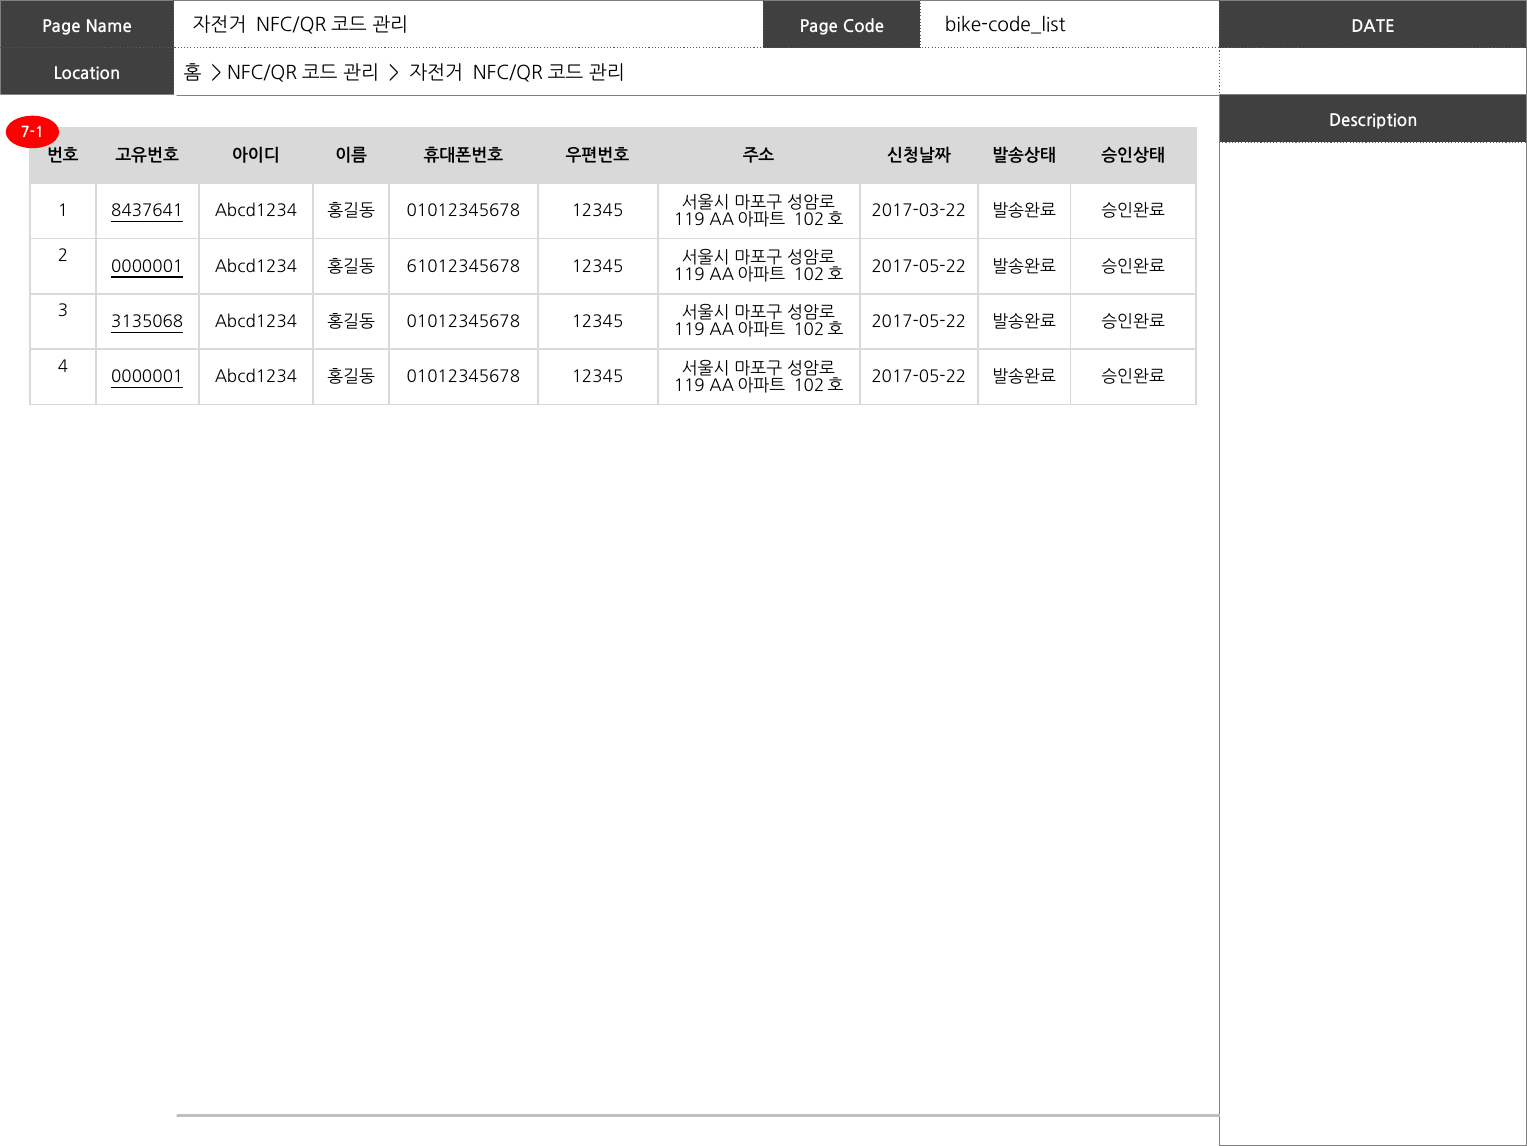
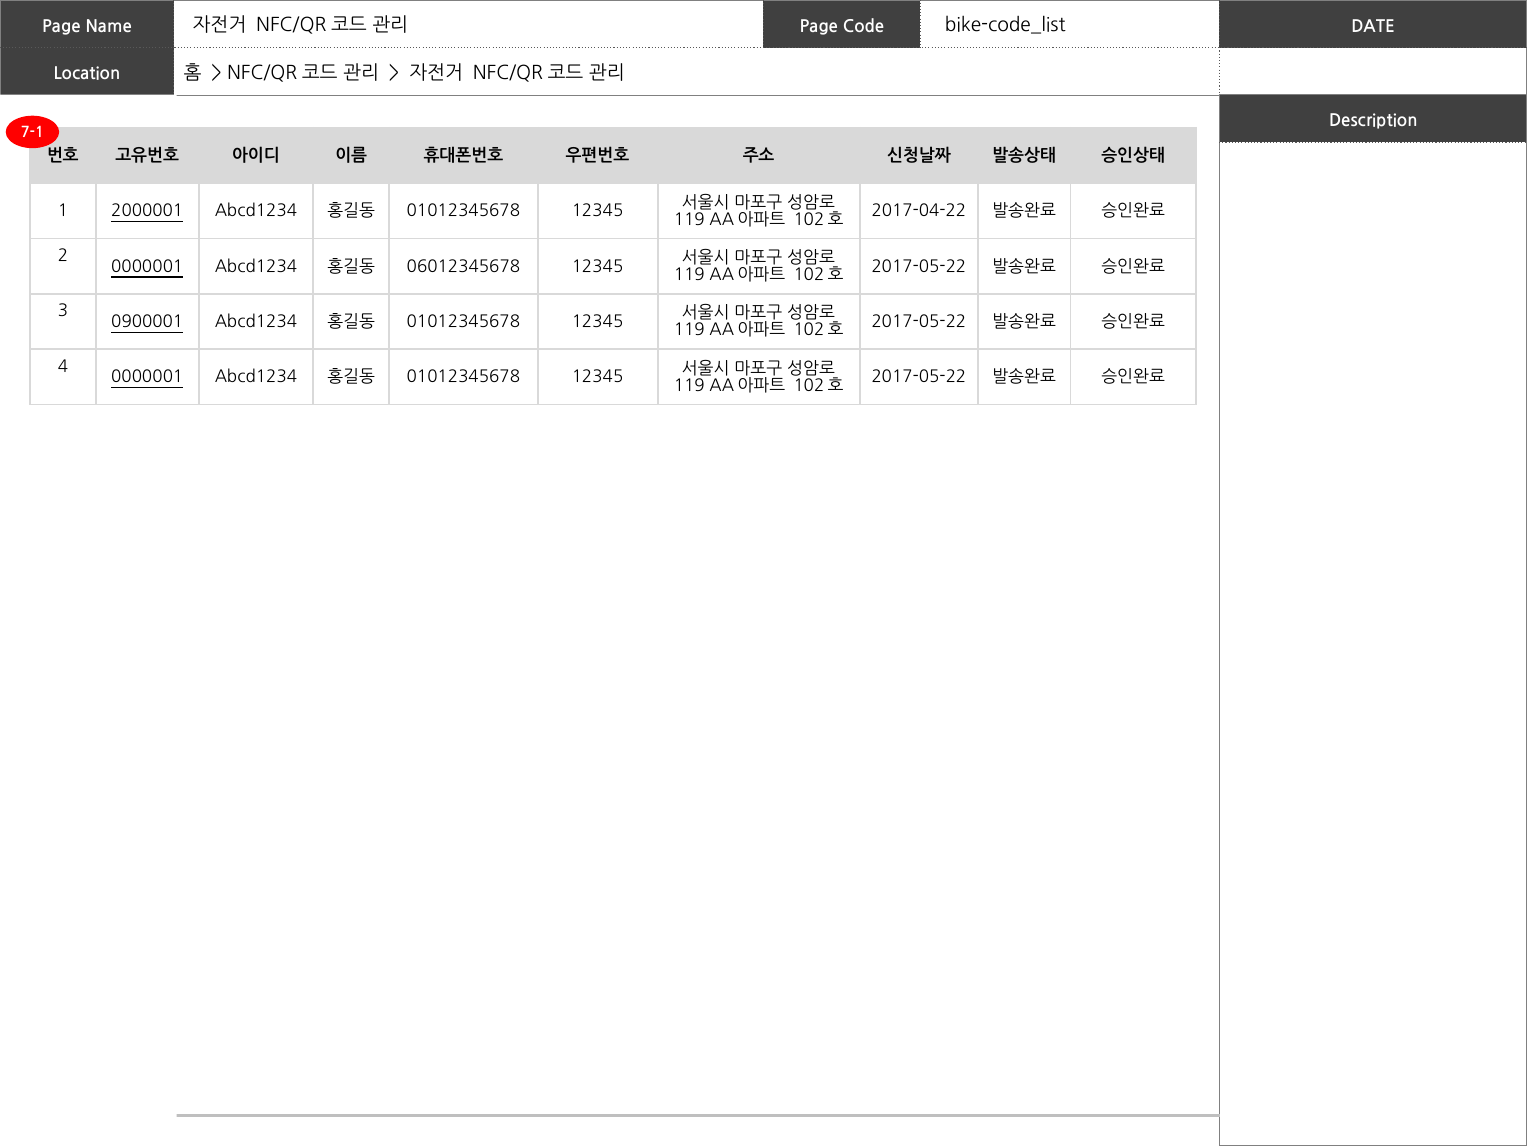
8437641: 8437641 -> 2000001 (147, 211)
2017-03-22: 2017-03-22 -> 2017-04-22 (919, 211)
61012345678: 61012345678 -> 06012345678 (463, 266)
3135068: 3135068 -> 0900001 (147, 322)
